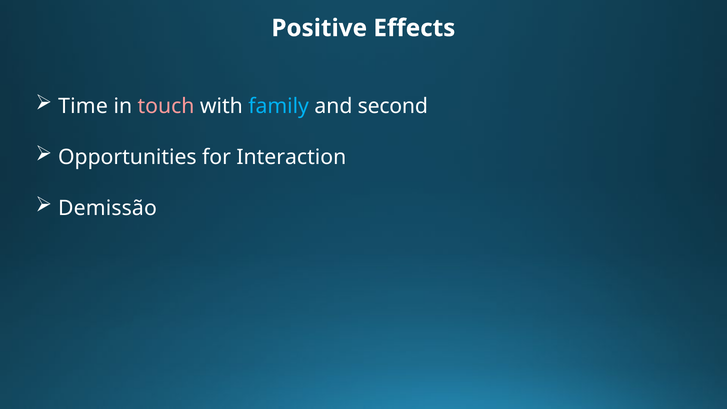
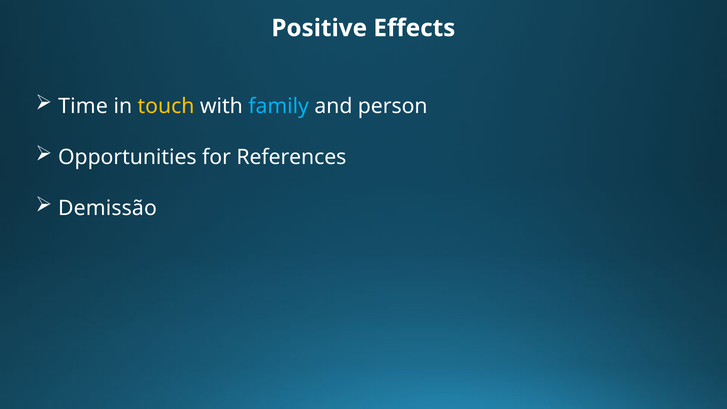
touch colour: pink -> yellow (166, 106)
second: second -> person (393, 106)
Interaction: Interaction -> References (291, 157)
